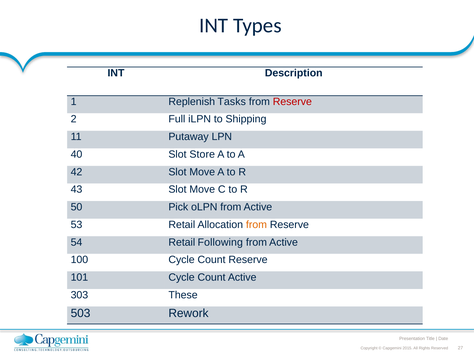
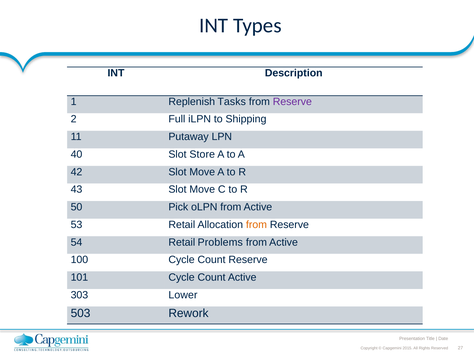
Reserve colour: red -> purple (292, 102)
Following: Following -> Problems (220, 243)
These: These -> Lower (183, 295)
